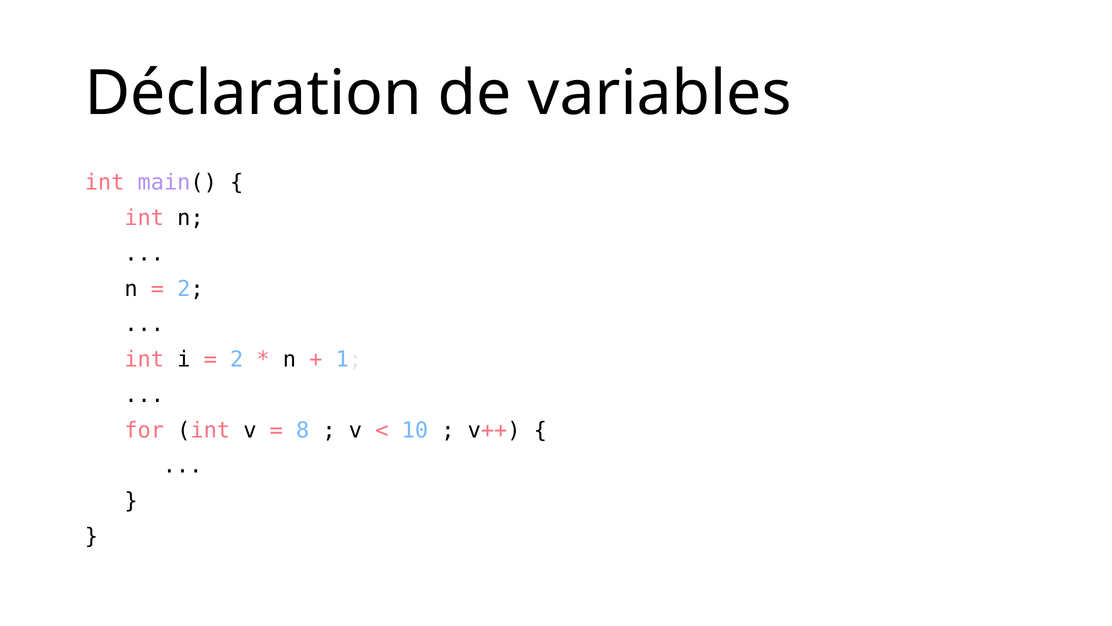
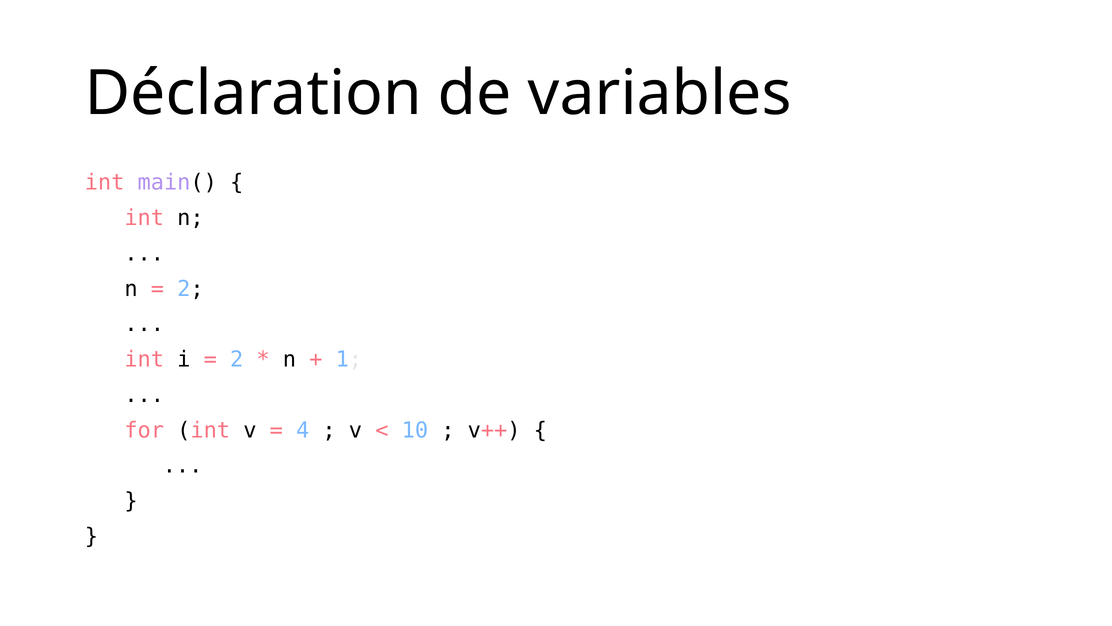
8: 8 -> 4 (303, 430)
